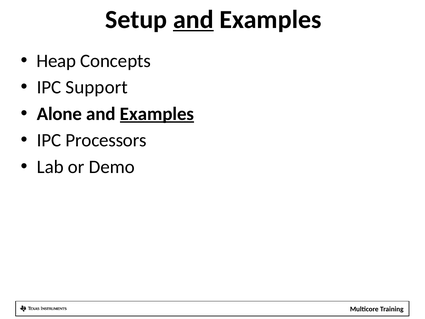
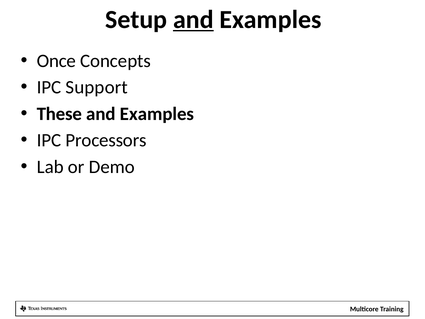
Heap: Heap -> Once (56, 61)
Alone: Alone -> These (59, 114)
Examples underline: present -> none (157, 114)
